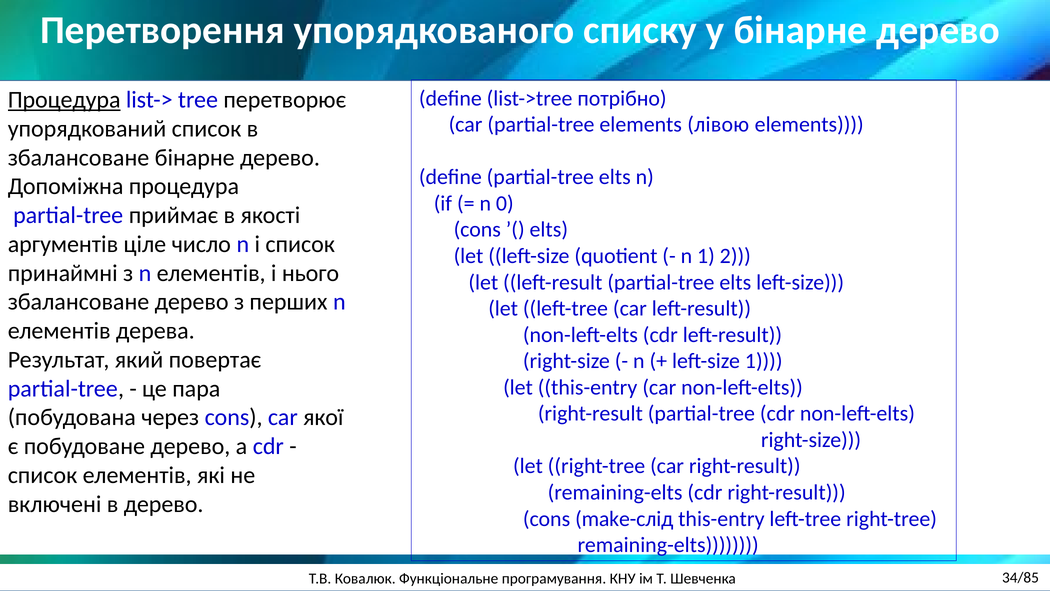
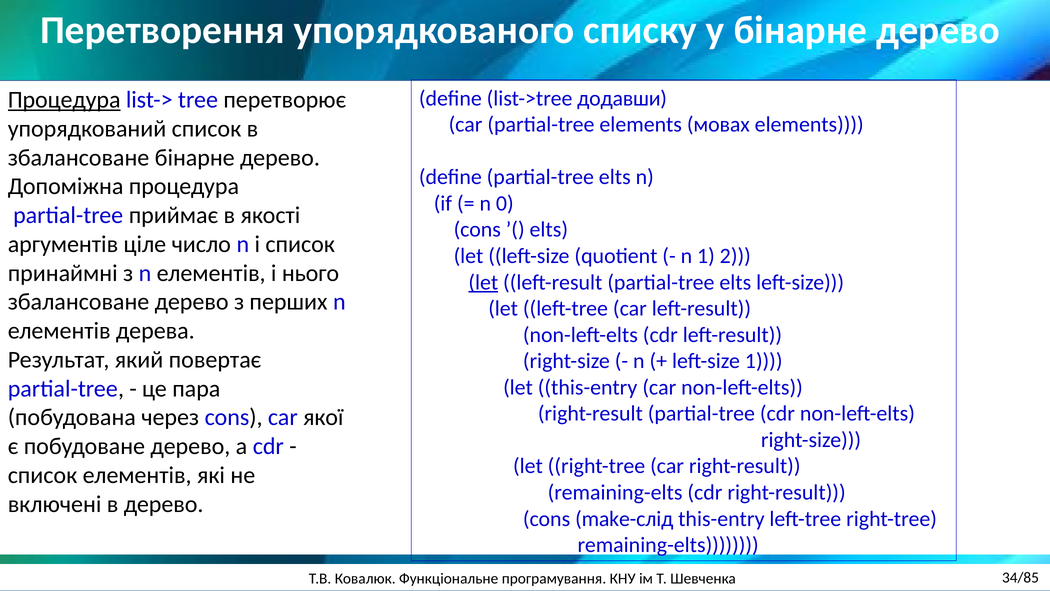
потрібно: потрібно -> додавши (622, 98)
лівою: лівою -> мовах (718, 125)
let underline: none -> present (483, 282)
